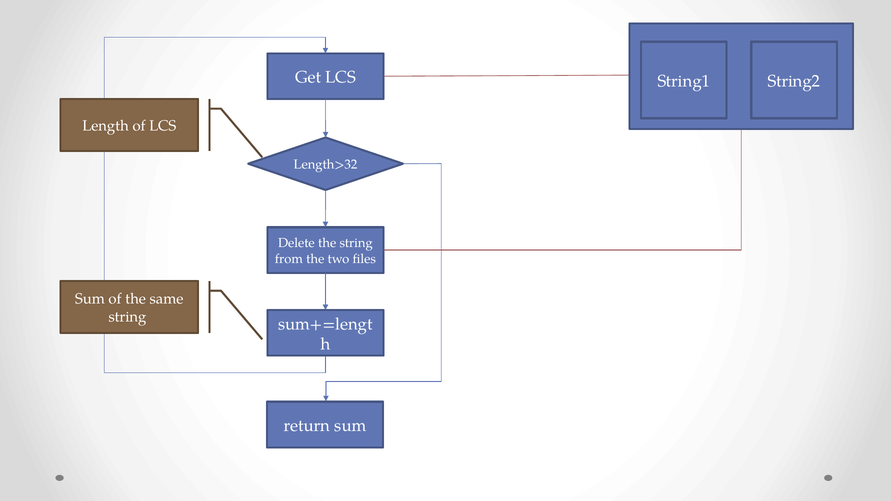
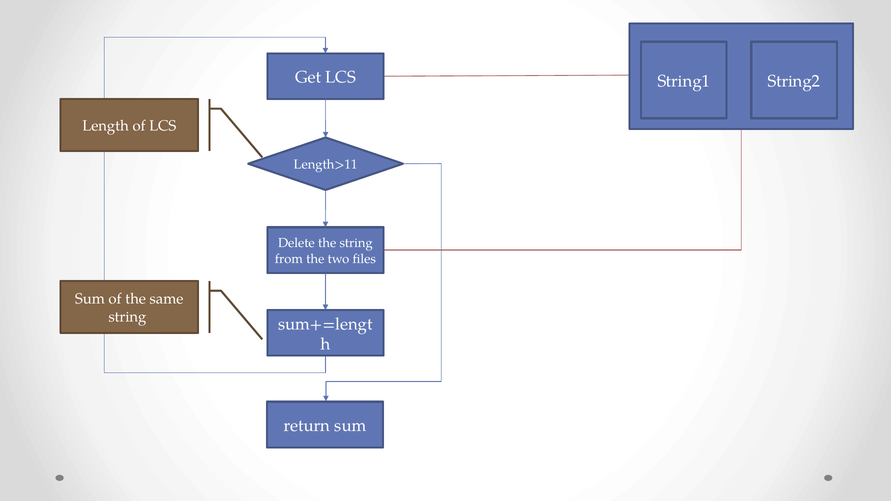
Length>32: Length>32 -> Length>11 (325, 165)
